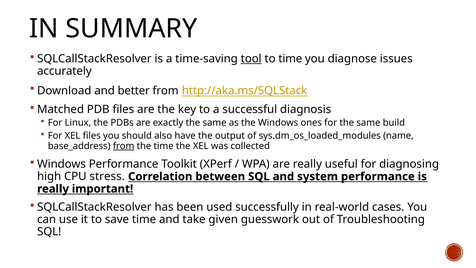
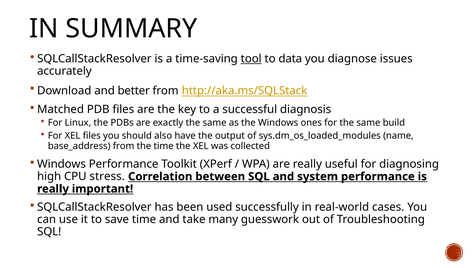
to time: time -> data (290, 59)
from underline: present -> none (124, 146)
given: given -> many (223, 219)
